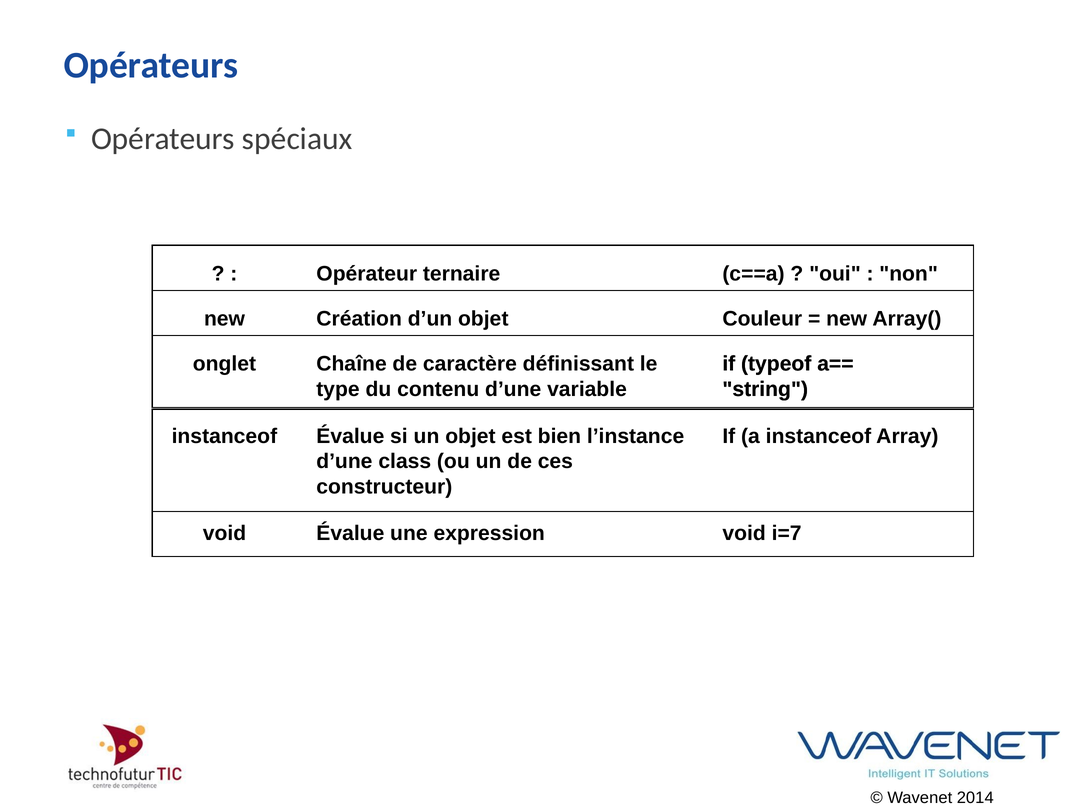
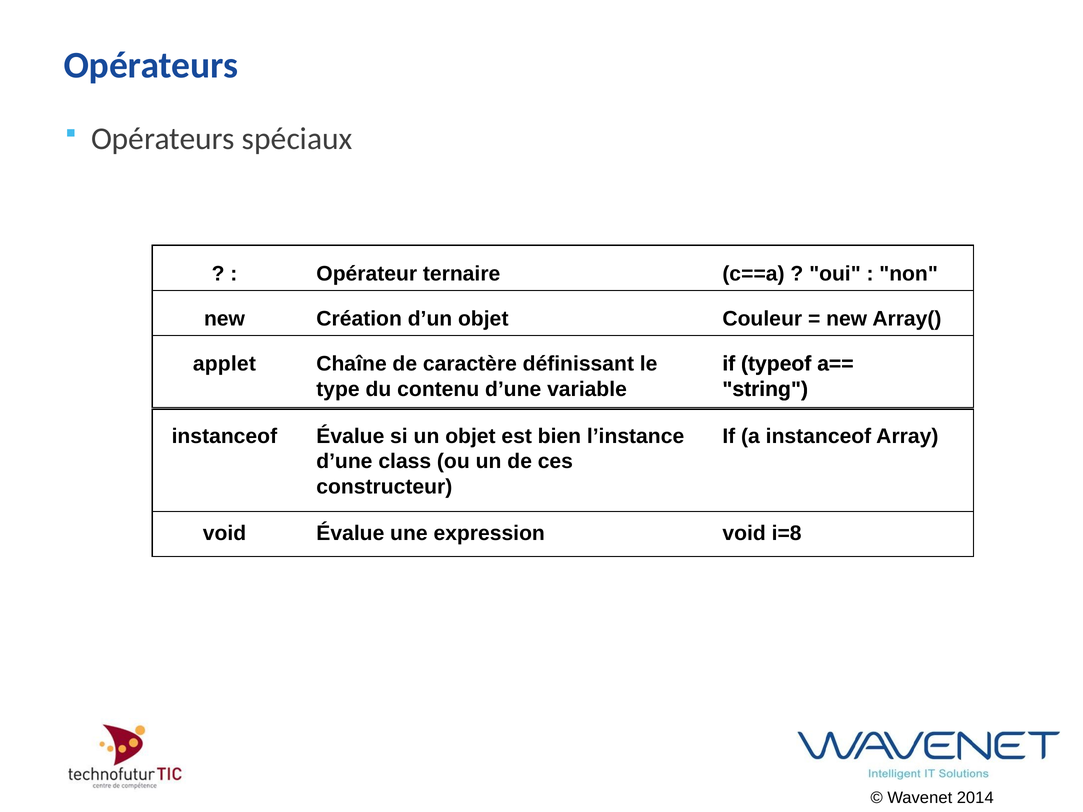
onglet: onglet -> applet (224, 364)
i=7: i=7 -> i=8 (787, 534)
